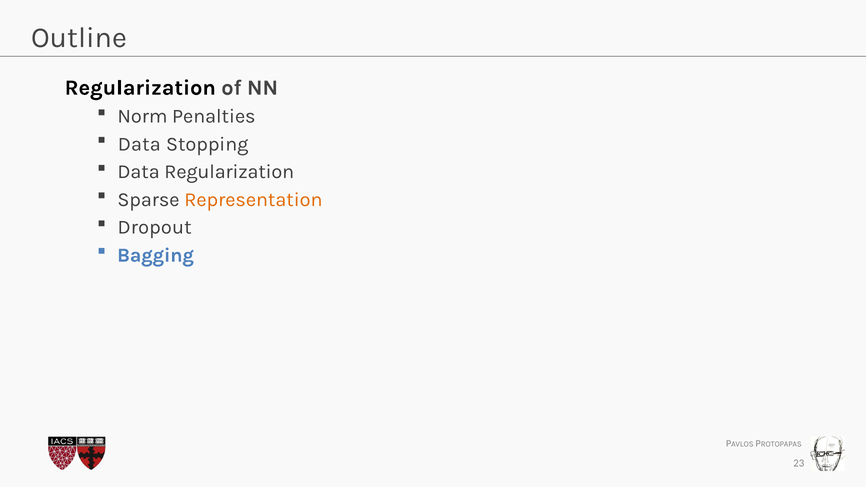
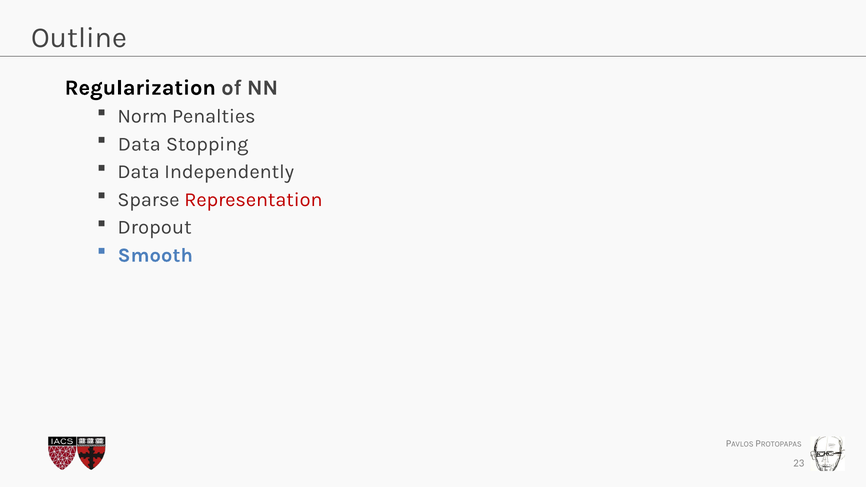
Data Regularization: Regularization -> Independently (229, 172)
Representation colour: orange -> red (253, 200)
Bagging: Bagging -> Smooth (155, 255)
